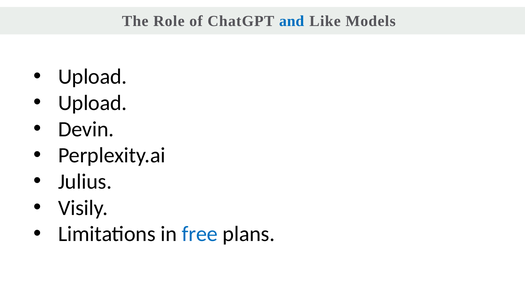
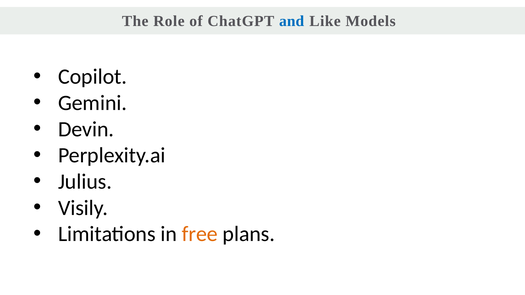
Upload: Upload -> Copilot (93, 77)
Upload: Upload -> Gemini (93, 103)
free colour: blue -> orange (200, 234)
